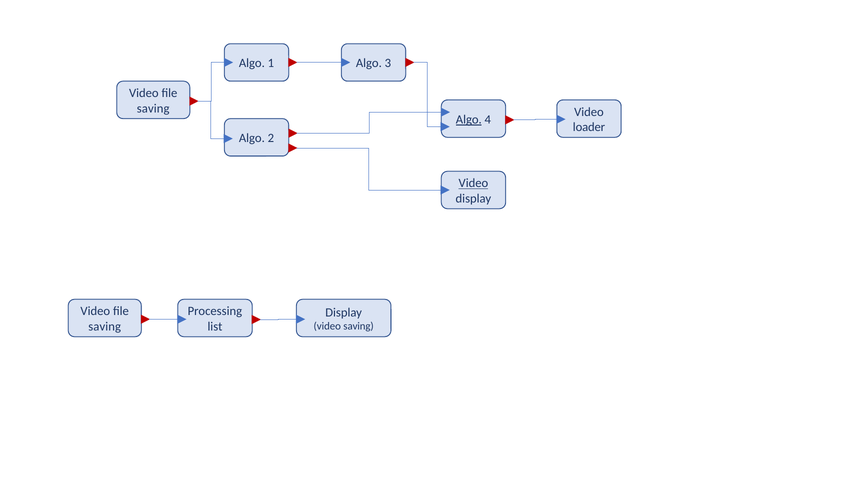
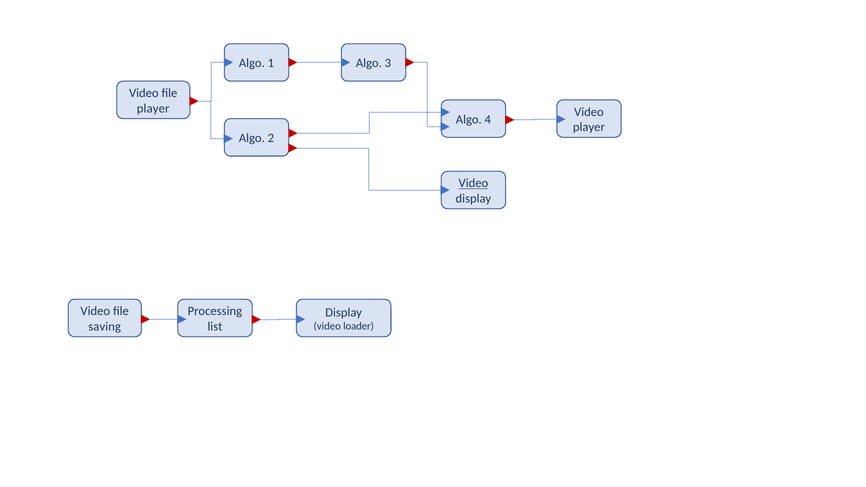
saving: saving -> player (153, 108)
Algo underline: present -> none (469, 120)
loader: loader -> player (589, 127)
video saving: saving -> loader (359, 326)
